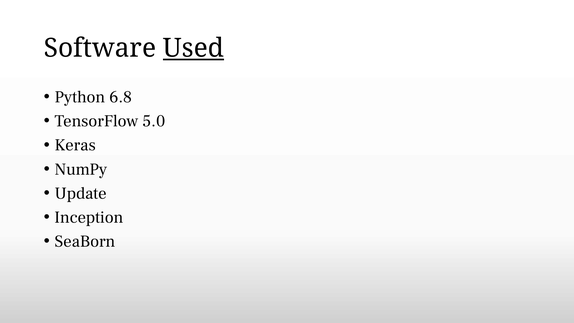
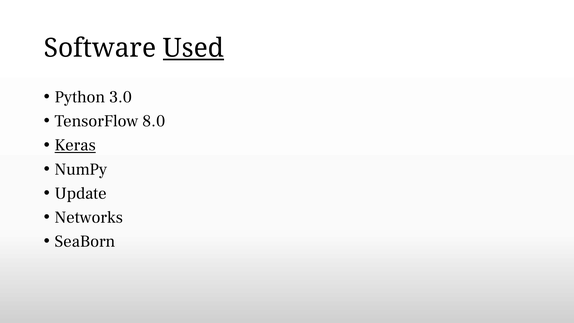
6.8: 6.8 -> 3.0 (121, 97)
5.0: 5.0 -> 8.0 (154, 121)
Keras underline: none -> present (75, 145)
Inception: Inception -> Networks (89, 217)
